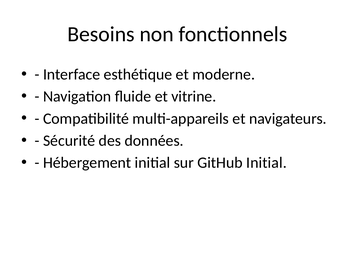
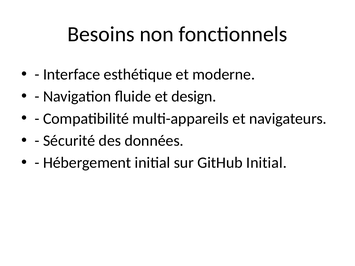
vitrine: vitrine -> design (194, 97)
